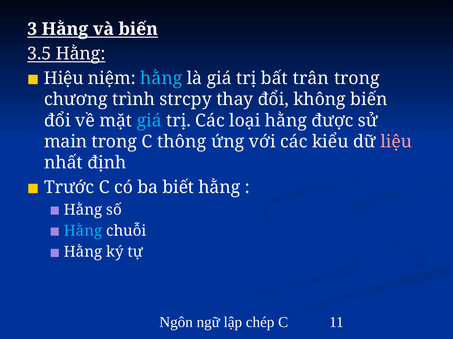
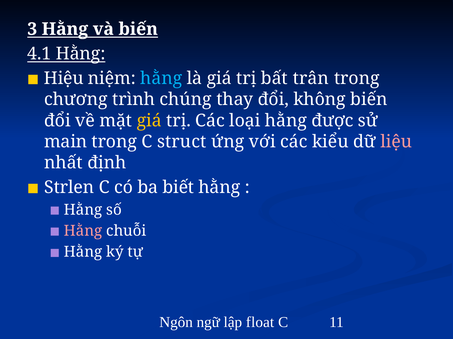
3.5: 3.5 -> 4.1 (39, 54)
strcpy: strcpy -> chúng (186, 100)
giá colour: light blue -> yellow (149, 121)
thông: thông -> struct (182, 142)
Trước: Trước -> Strlen (69, 188)
Hằng colour: light blue -> pink (83, 231)
chép: chép -> float (260, 323)
